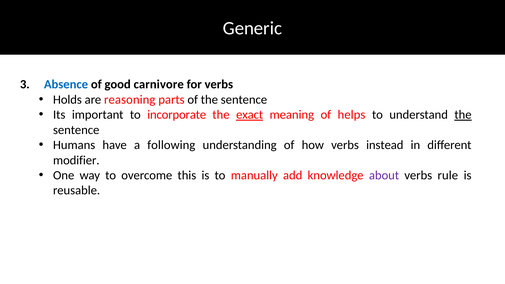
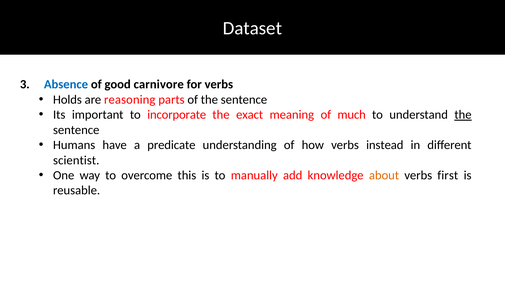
Generic: Generic -> Dataset (252, 28)
exact underline: present -> none (250, 115)
helps: helps -> much (352, 115)
following: following -> predicate (171, 145)
modifier: modifier -> scientist (76, 160)
about colour: purple -> orange (384, 175)
rule: rule -> first (448, 175)
